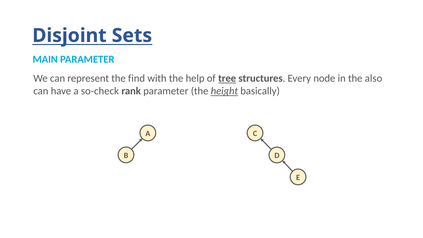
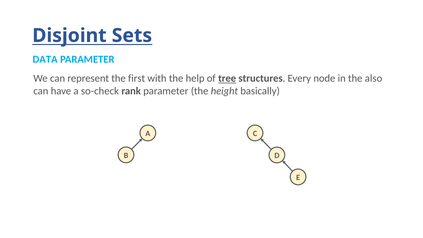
MAIN: MAIN -> DATA (45, 59)
find: find -> first (137, 78)
height underline: present -> none (224, 91)
